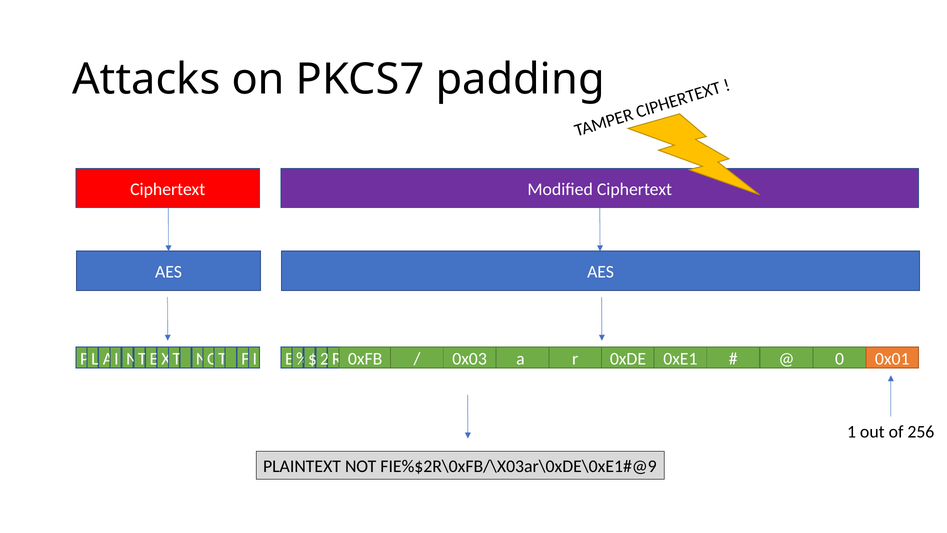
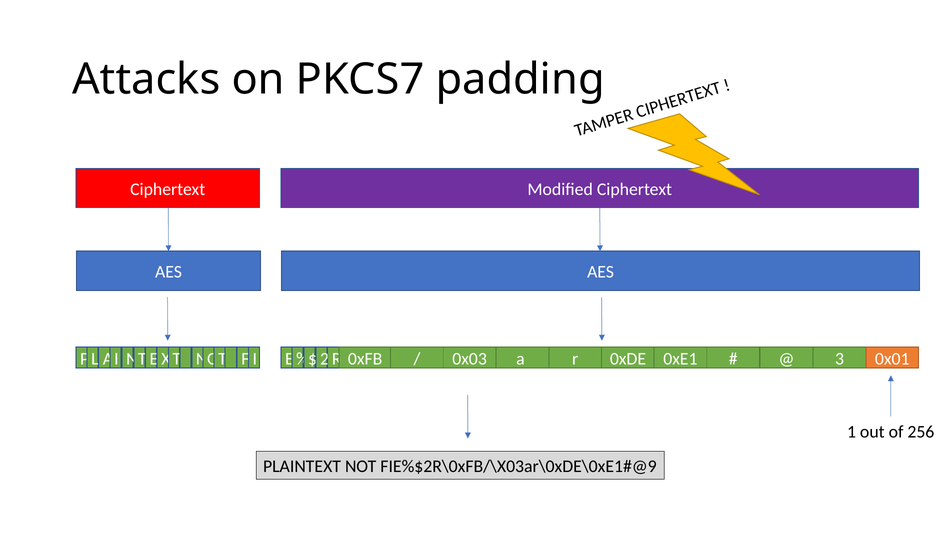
0: 0 -> 3 (840, 358)
